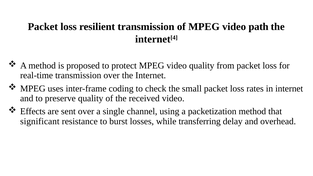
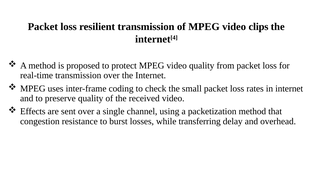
path: path -> clips (258, 27)
significant: significant -> congestion (40, 121)
